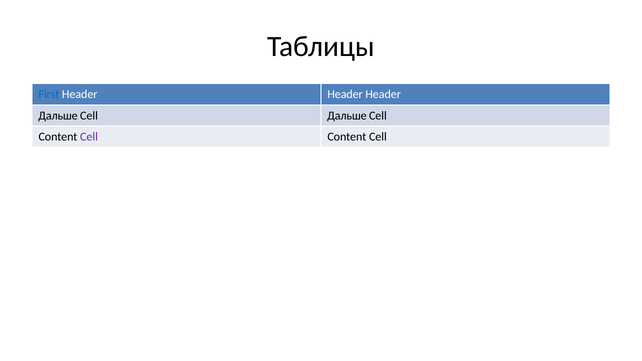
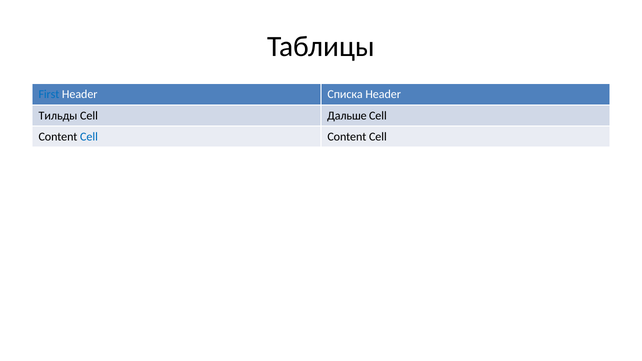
Header: Header -> Списка (345, 95)
Дальше: Дальше -> Тильды (58, 116)
Cell colour: purple -> blue (89, 137)
